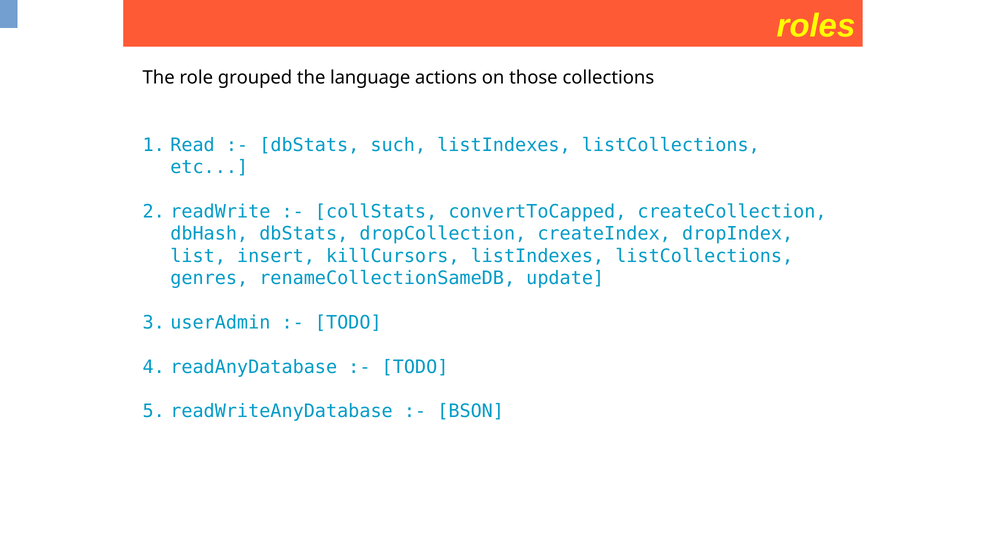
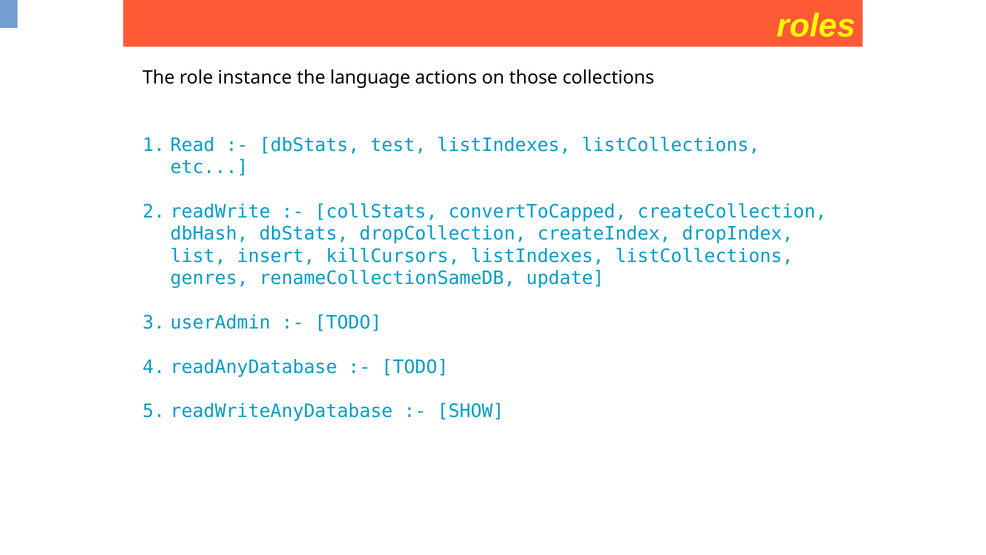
grouped: grouped -> instance (255, 78)
such: such -> test (398, 145)
BSON: BSON -> SHOW (471, 411)
